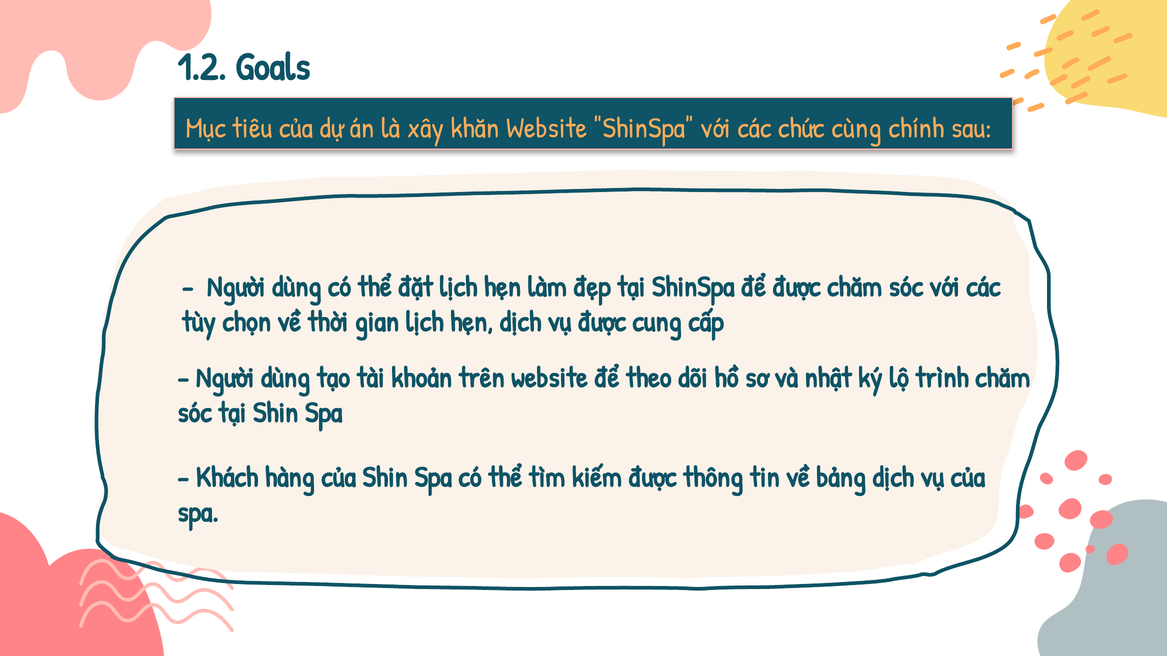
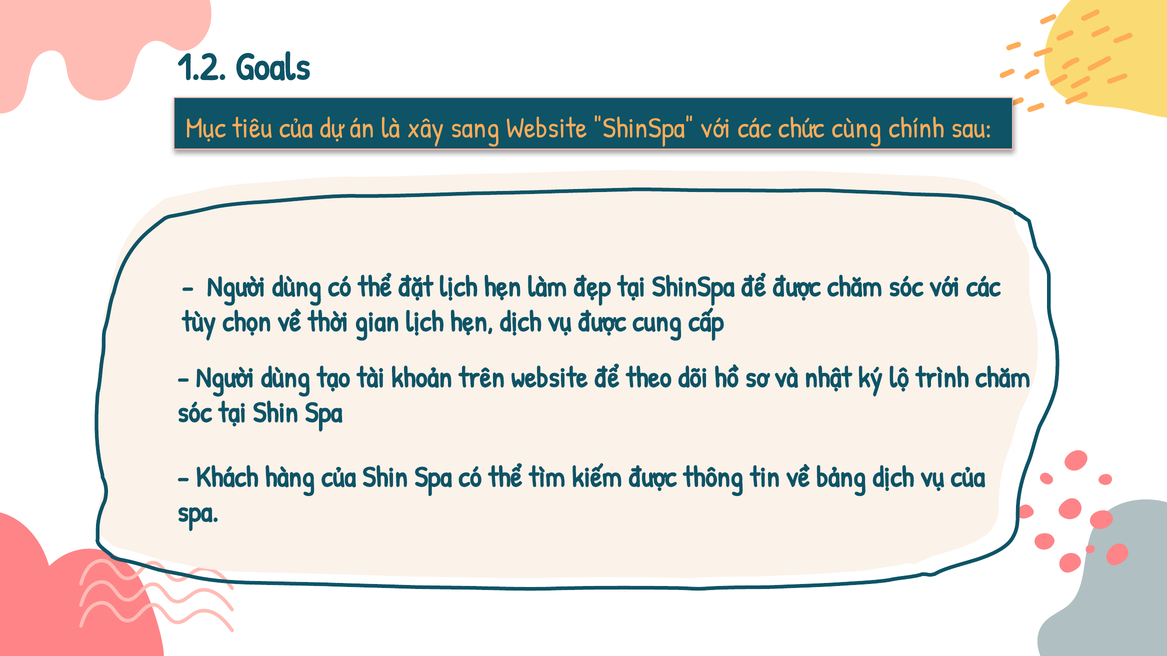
khăn: khăn -> sang (475, 128)
